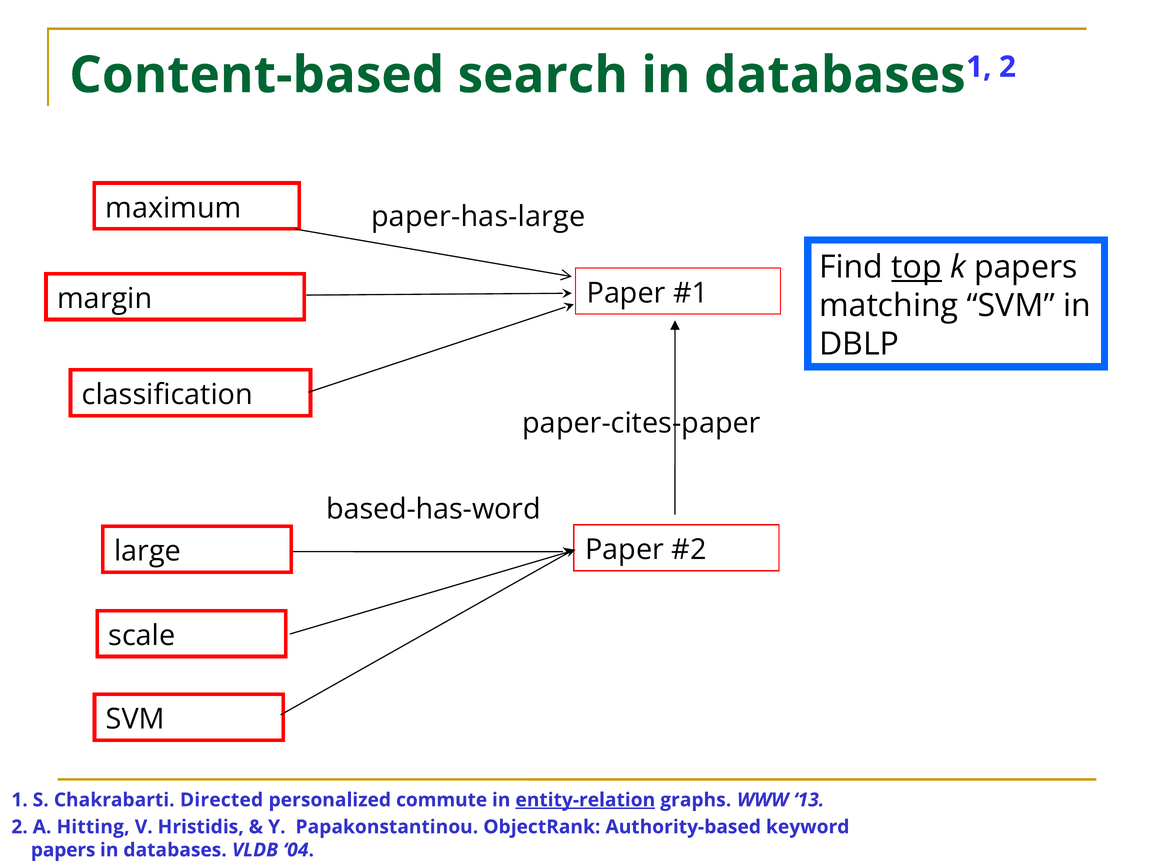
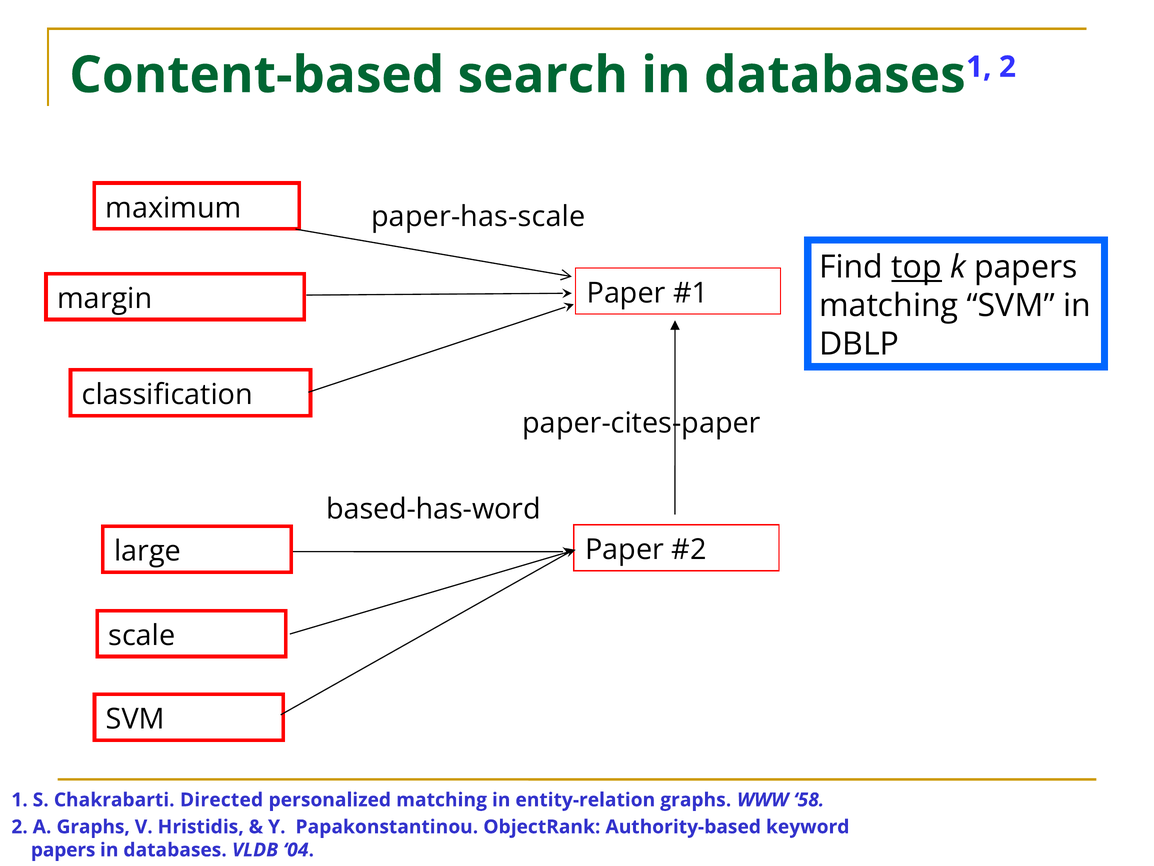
paper-has-large: paper-has-large -> paper-has-scale (478, 217)
personalized commute: commute -> matching (442, 800)
entity-relation underline: present -> none (585, 800)
13: 13 -> 58 (809, 800)
A Hitting: Hitting -> Graphs (93, 826)
